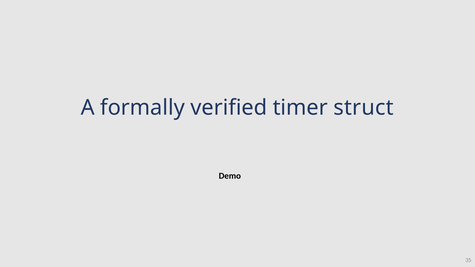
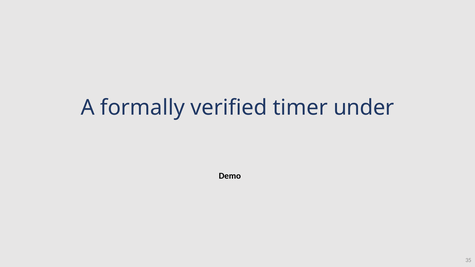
struct: struct -> under (364, 108)
